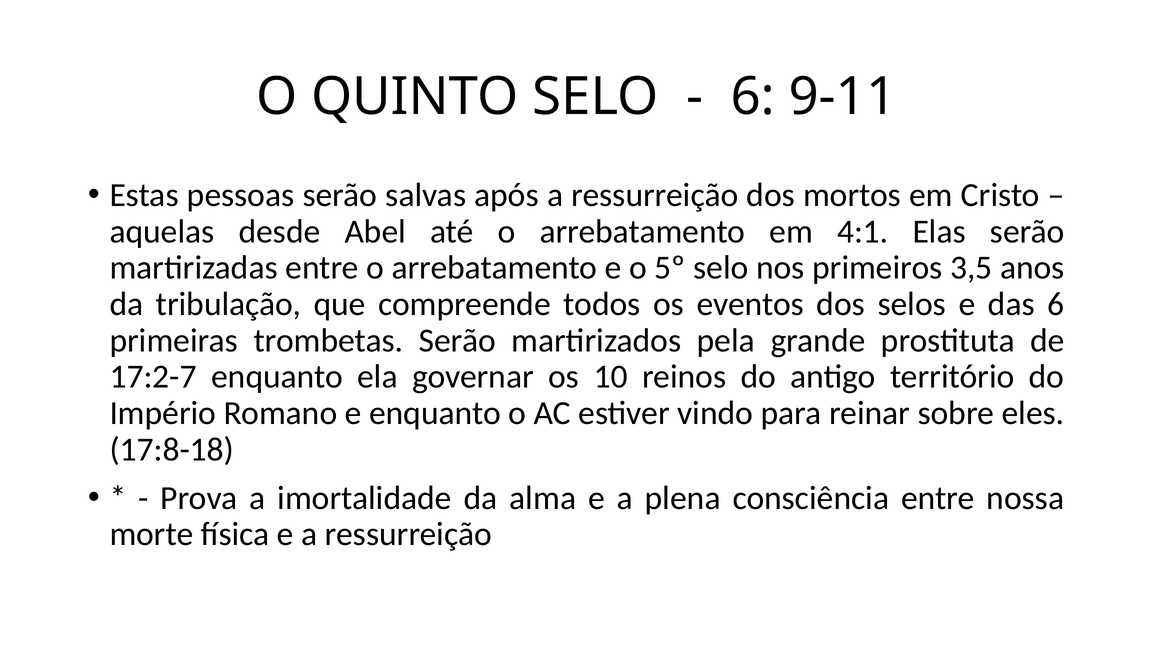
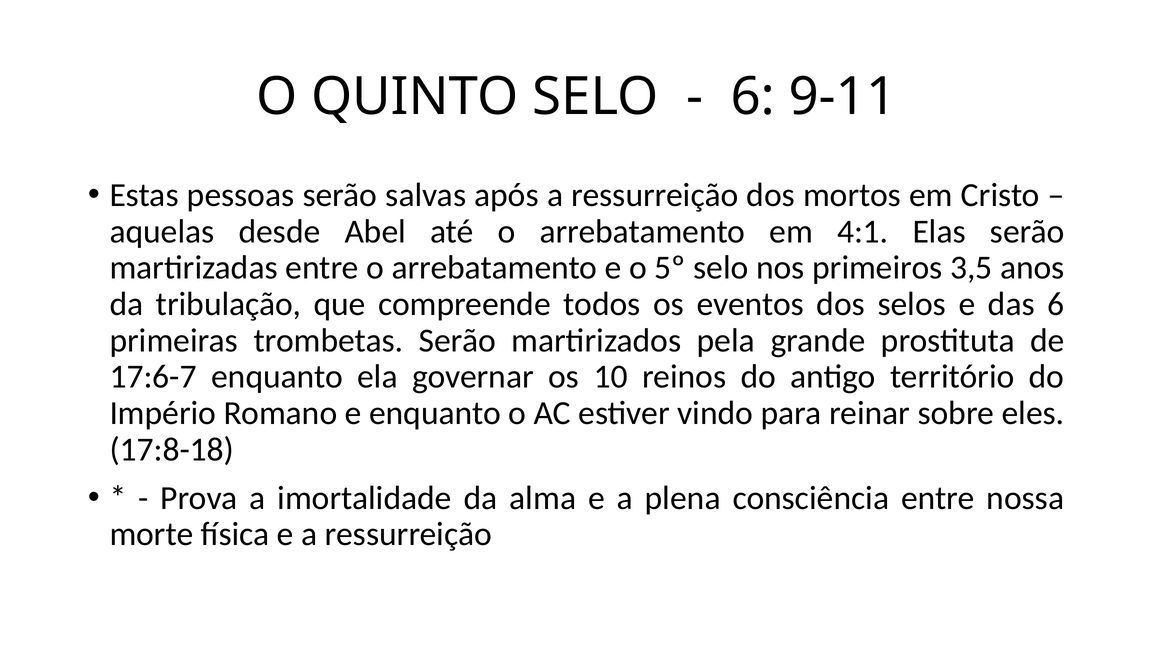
17:2-7: 17:2-7 -> 17:6-7 (153, 377)
